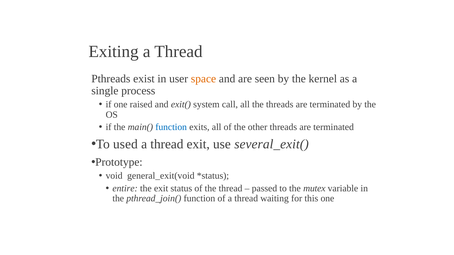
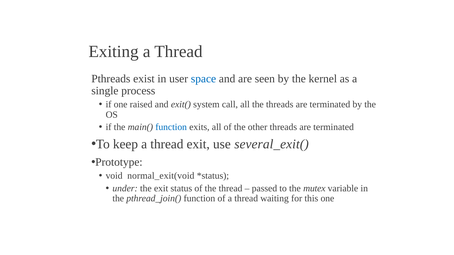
space colour: orange -> blue (203, 79)
used: used -> keep (125, 144)
general_exit(void: general_exit(void -> normal_exit(void (161, 176)
entire: entire -> under (125, 189)
